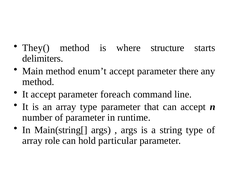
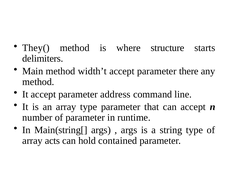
enum’t: enum’t -> width’t (92, 71)
foreach: foreach -> address (115, 94)
role: role -> acts (52, 140)
particular: particular -> contained (118, 140)
